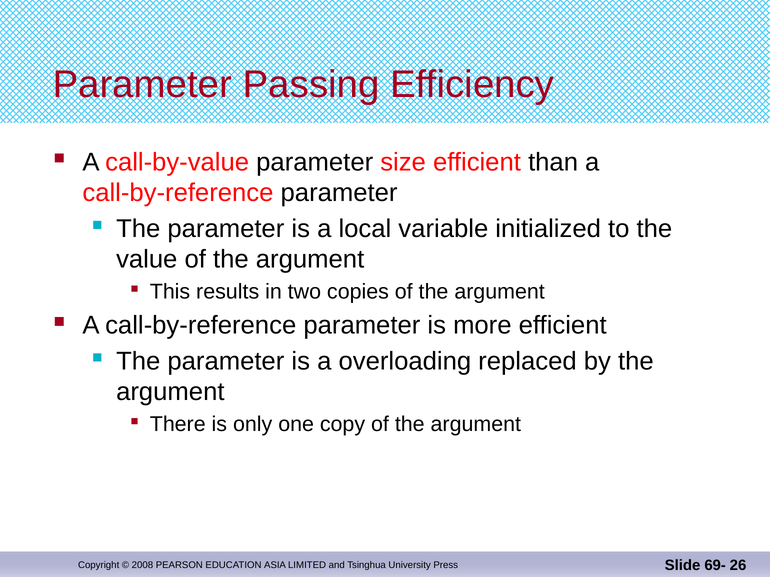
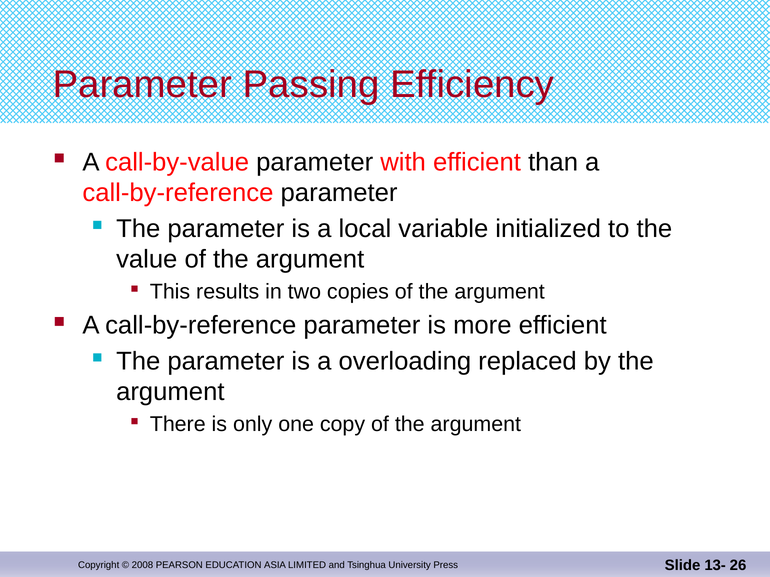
size: size -> with (403, 162)
69-: 69- -> 13- (715, 566)
